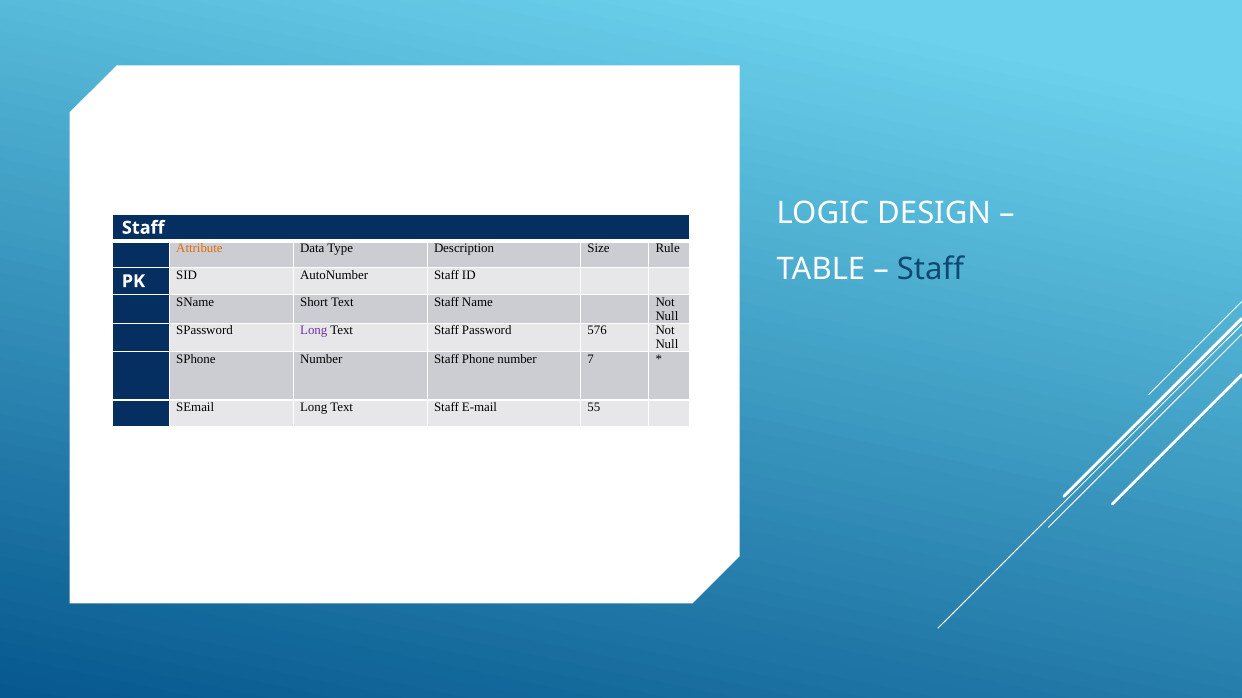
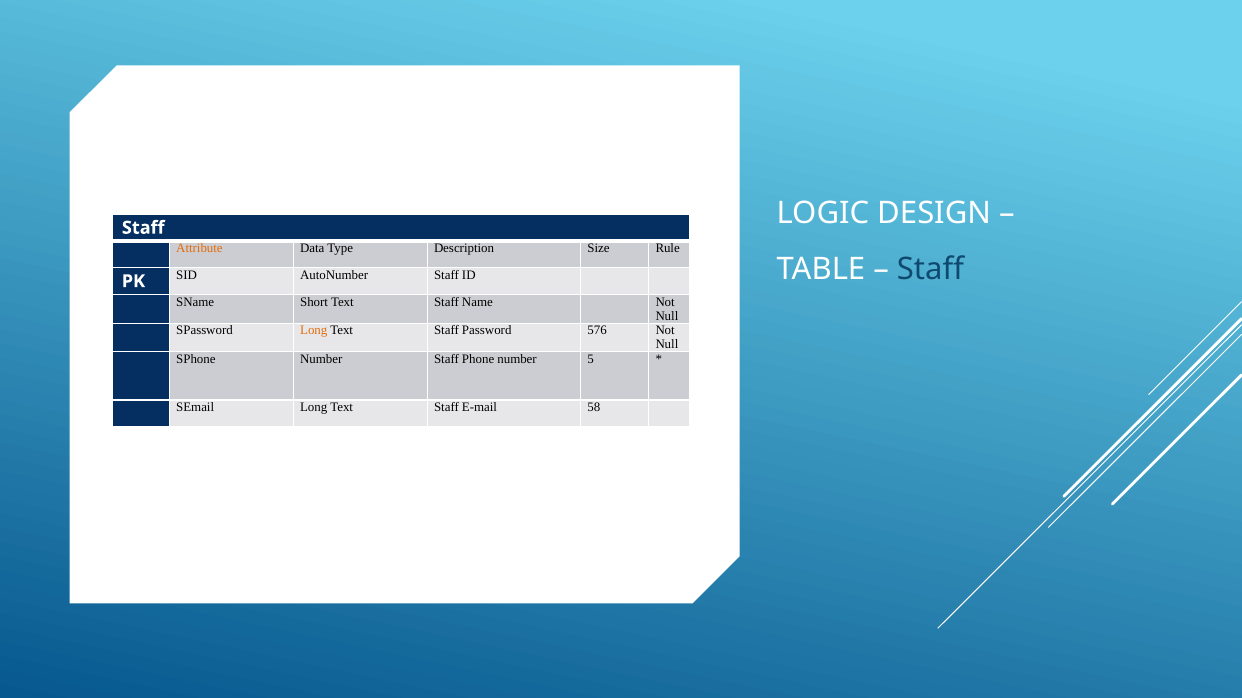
Long colour: purple -> orange (314, 331)
7: 7 -> 5 (591, 359)
55: 55 -> 58 (594, 408)
